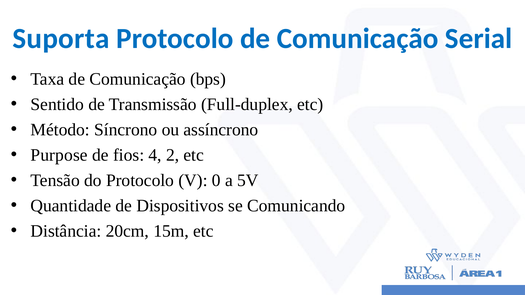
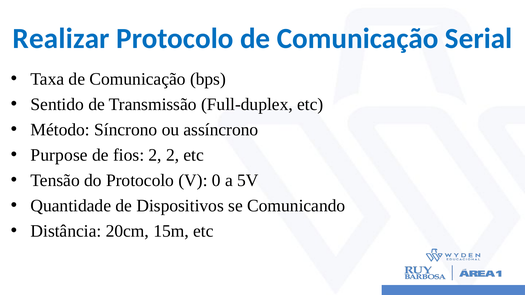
Suporta: Suporta -> Realizar (61, 38)
fios 4: 4 -> 2 (155, 155)
